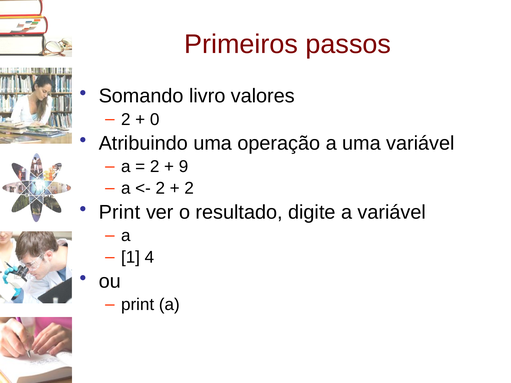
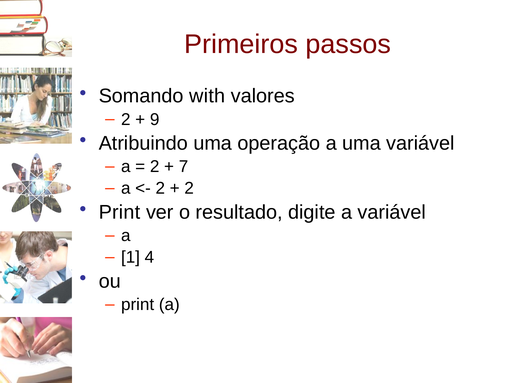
livro: livro -> with (207, 96)
0: 0 -> 9 (155, 119)
9: 9 -> 7 (184, 167)
